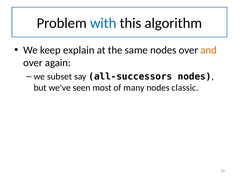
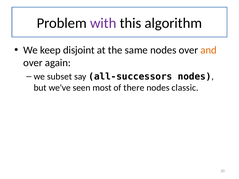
with colour: blue -> purple (103, 23)
explain: explain -> disjoint (79, 50)
many: many -> there (134, 88)
